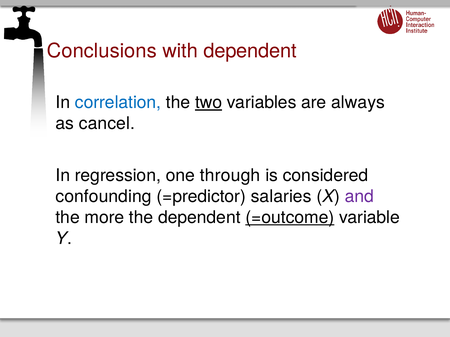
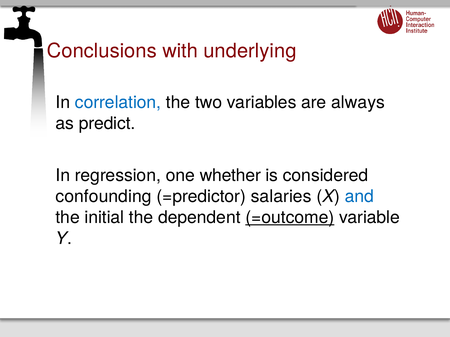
with dependent: dependent -> underlying (250, 51)
two underline: present -> none (209, 103)
cancel: cancel -> predict (107, 124)
through: through -> whether (230, 176)
and colour: purple -> blue (359, 197)
more: more -> initial (104, 218)
